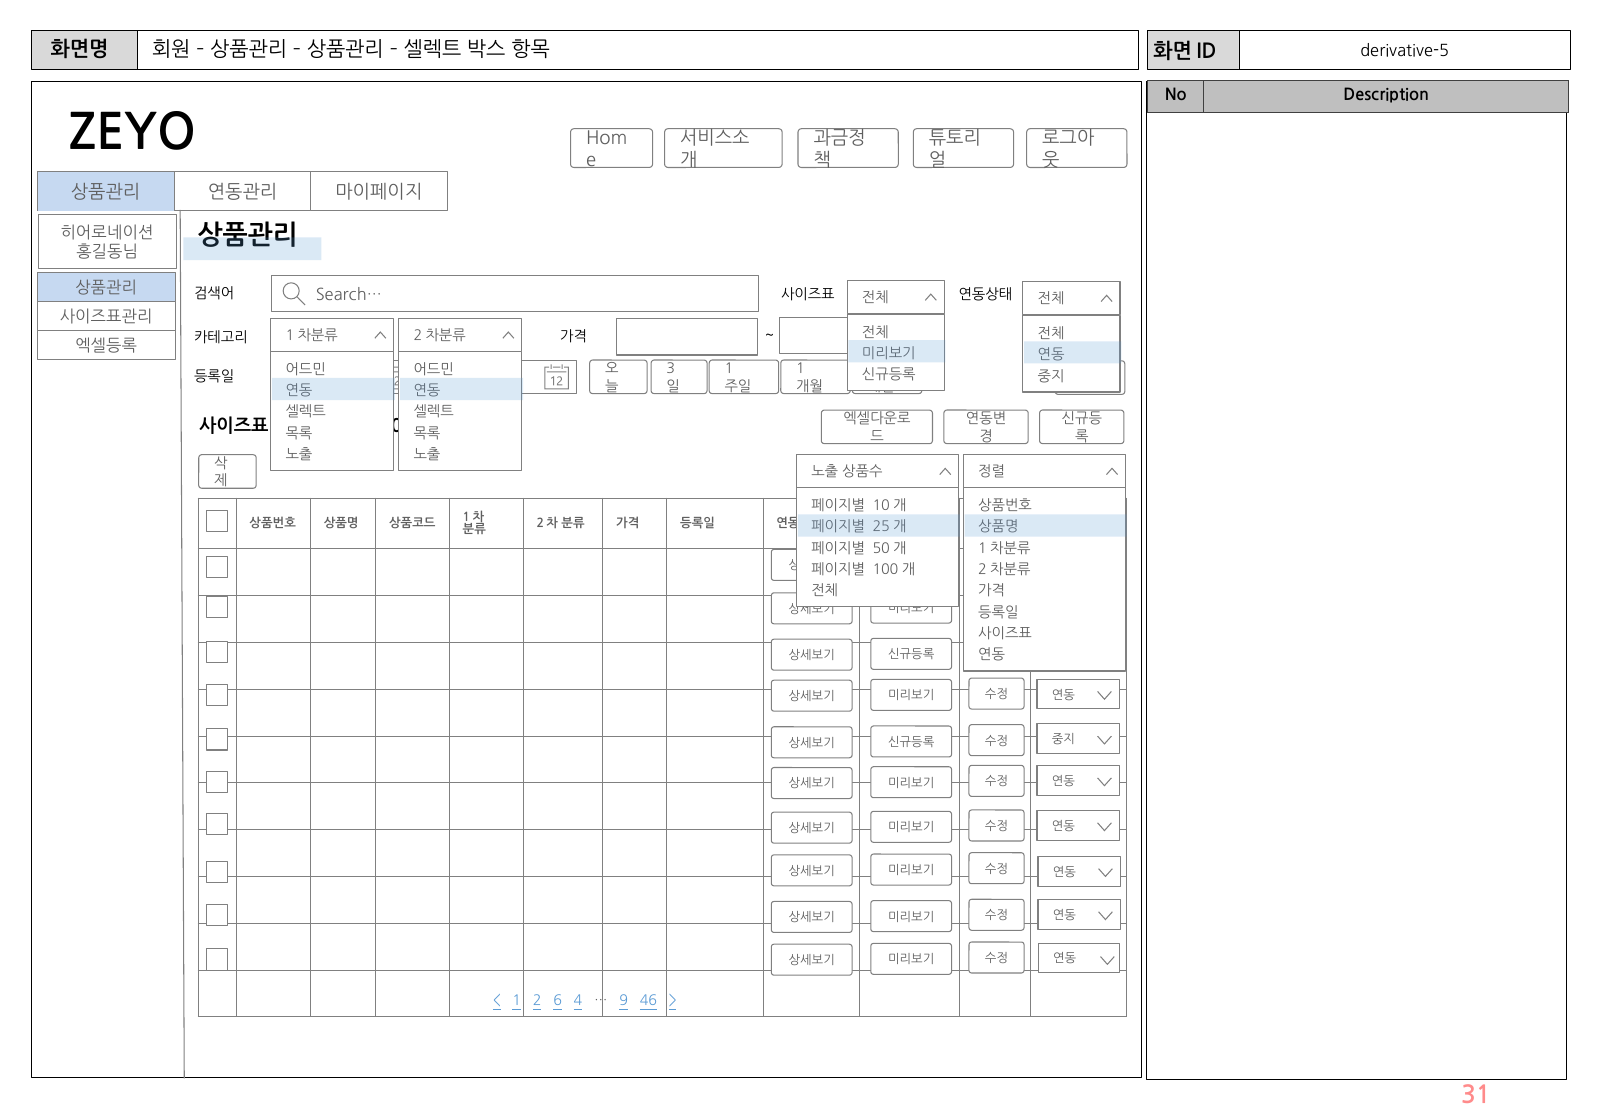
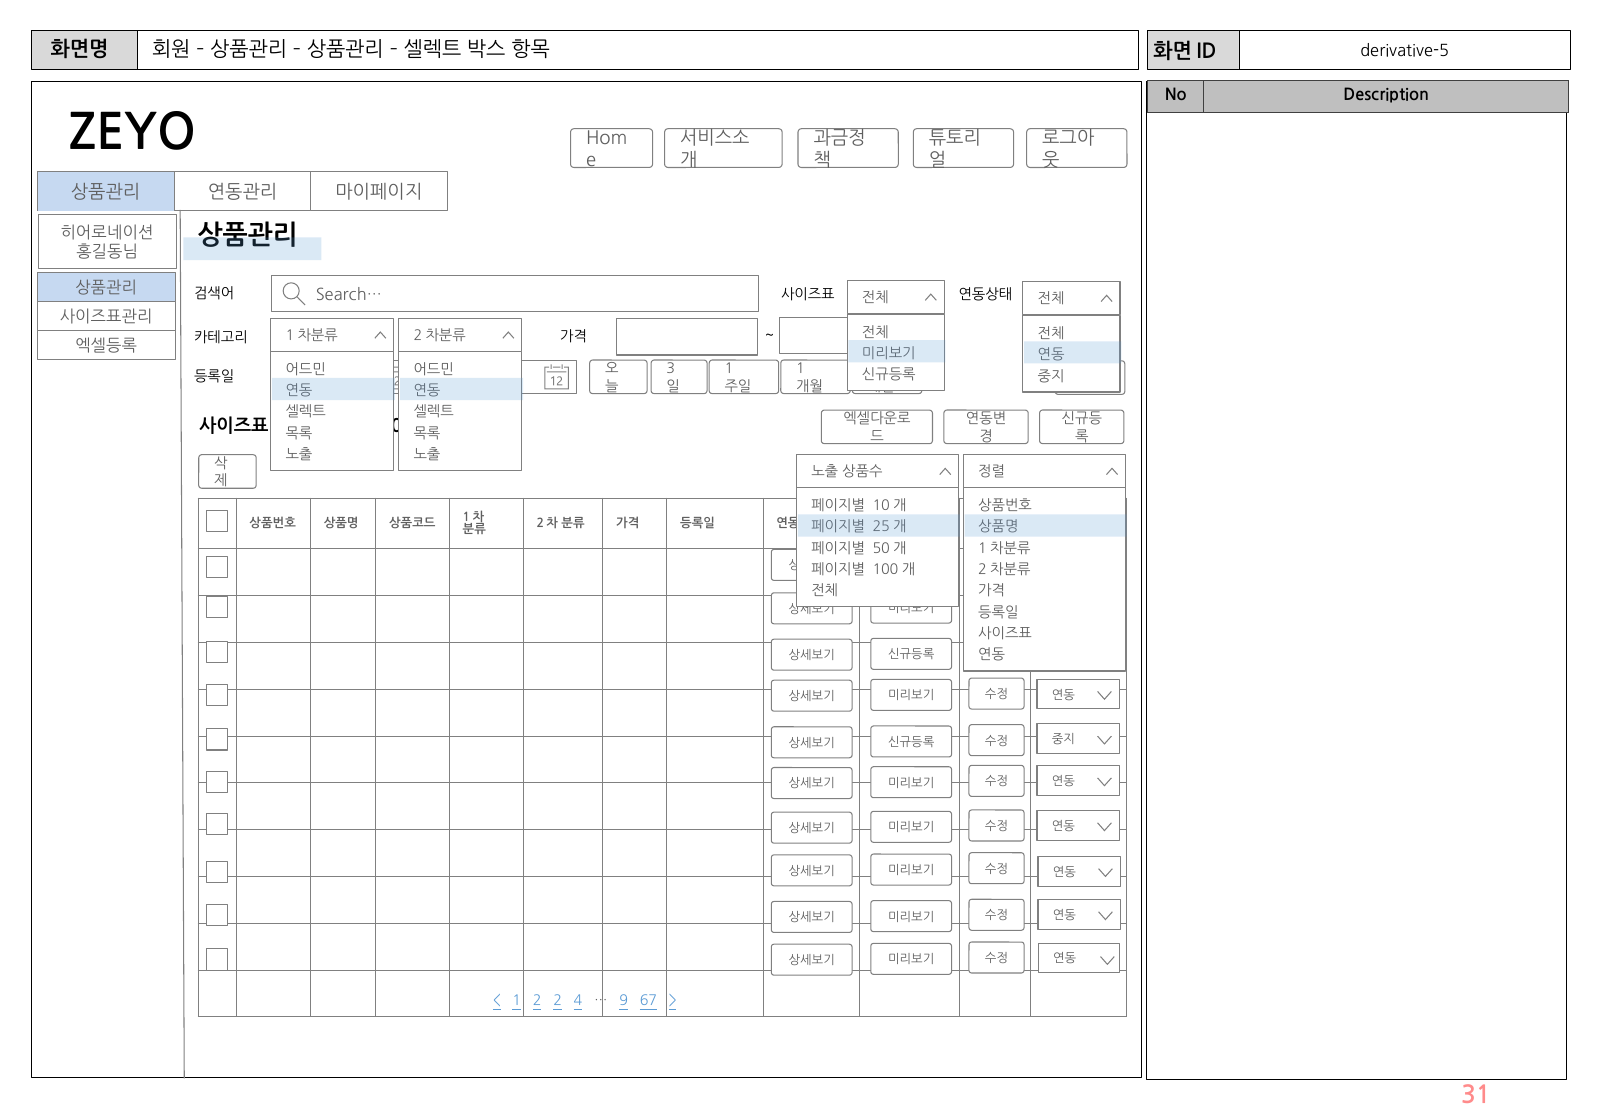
2 6: 6 -> 2 (558, 1001)
46: 46 -> 67 (648, 1001)
